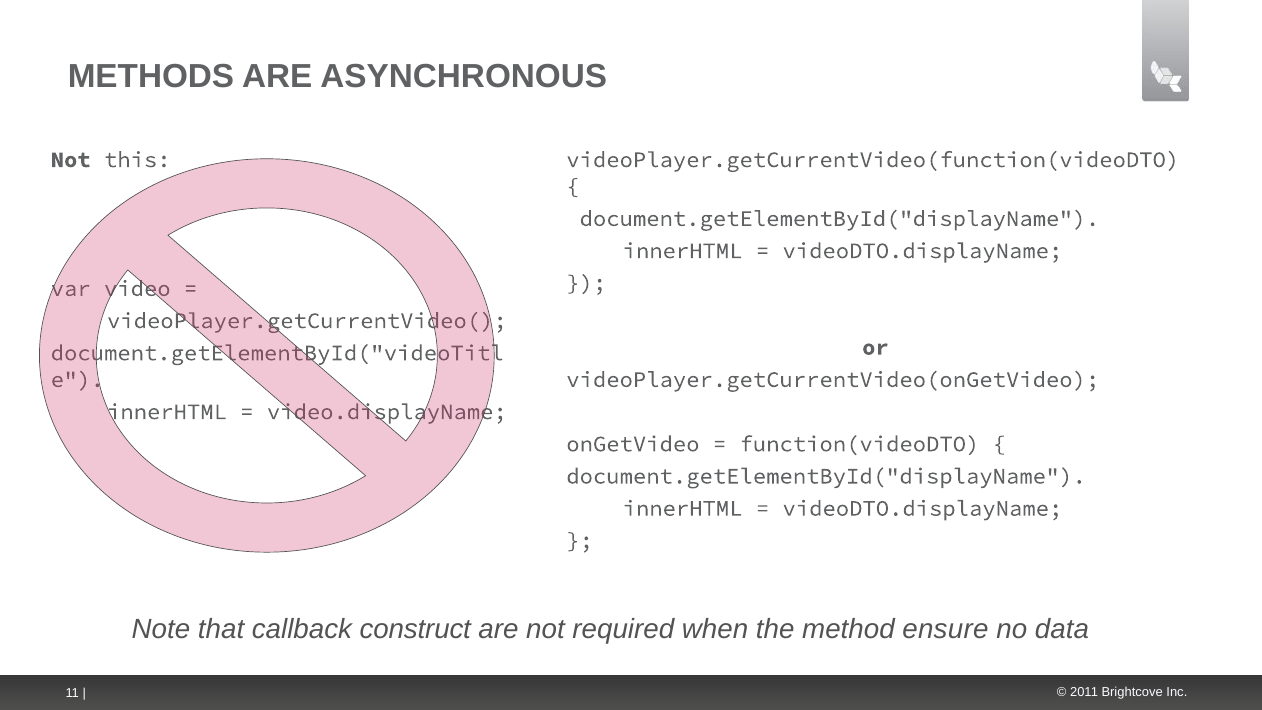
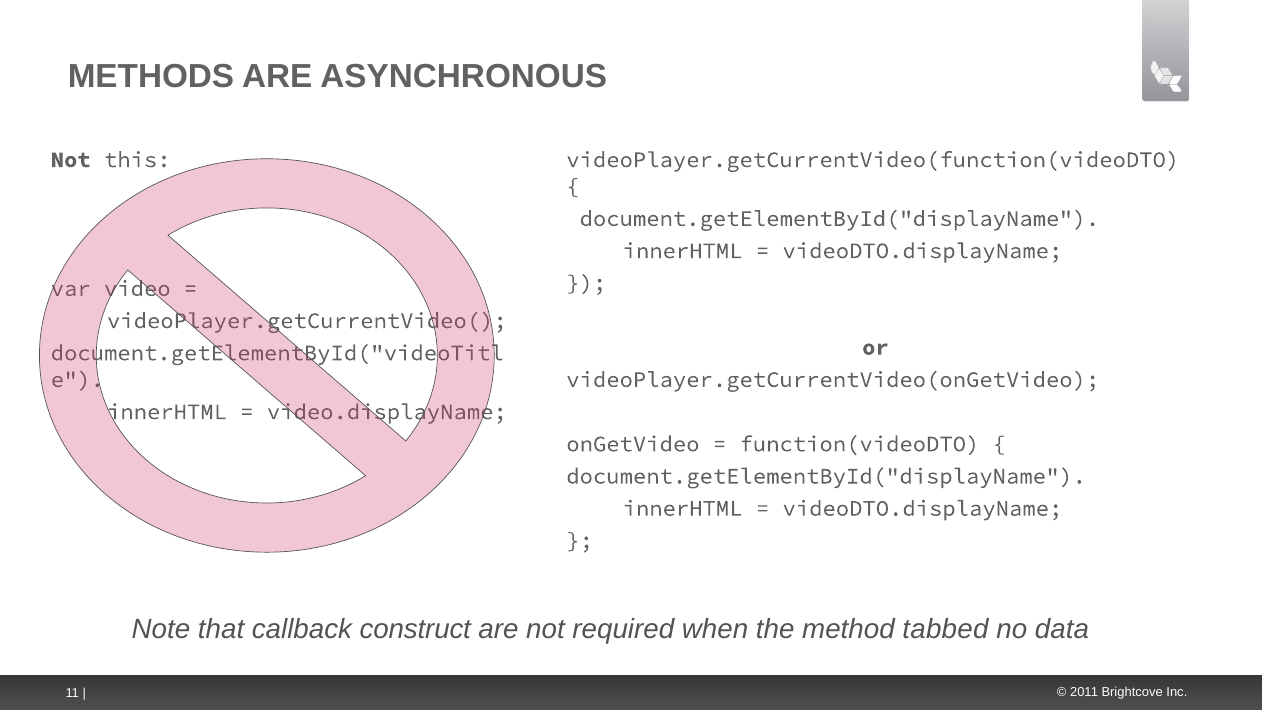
ensure: ensure -> tabbed (945, 629)
